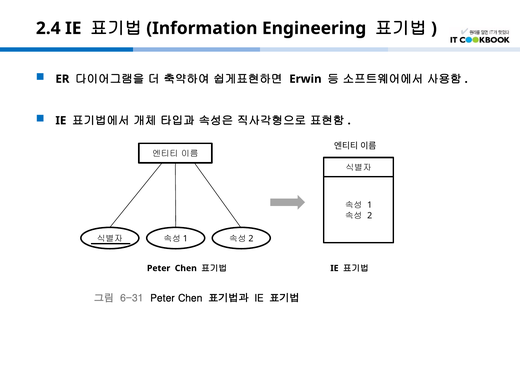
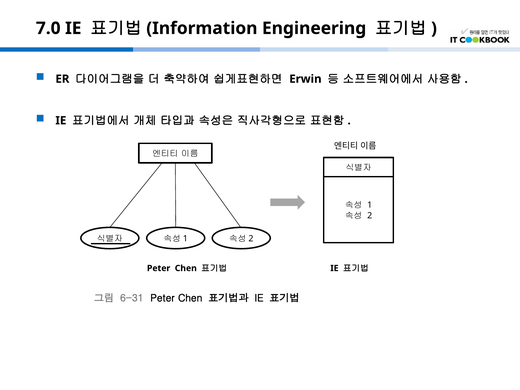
2.4: 2.4 -> 7.0 (48, 28)
